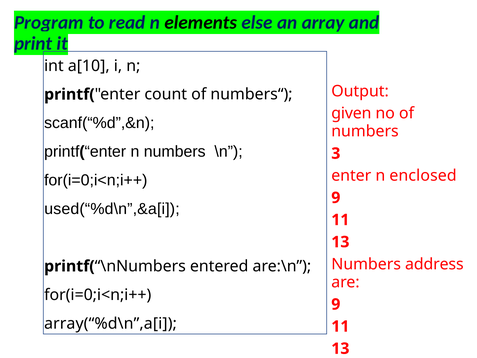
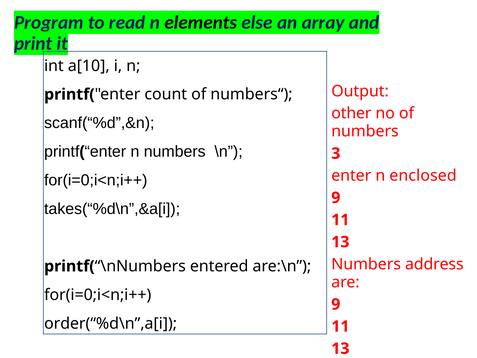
given: given -> other (351, 113)
used(“%d\n”,&a[i: used(“%d\n”,&a[i -> takes(“%d\n”,&a[i (112, 209)
array(“%d\n”,a[i: array(“%d\n”,a[i -> order(“%d\n”,a[i (111, 323)
